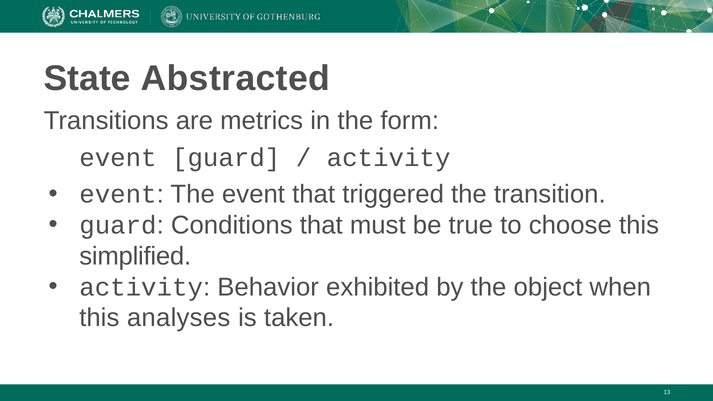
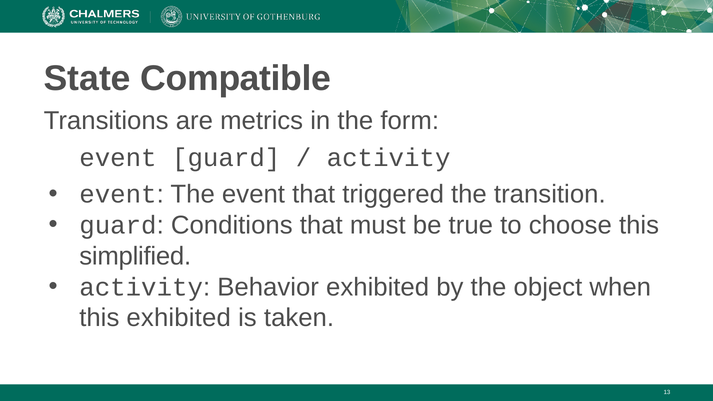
Abstracted: Abstracted -> Compatible (236, 79)
this analyses: analyses -> exhibited (179, 318)
